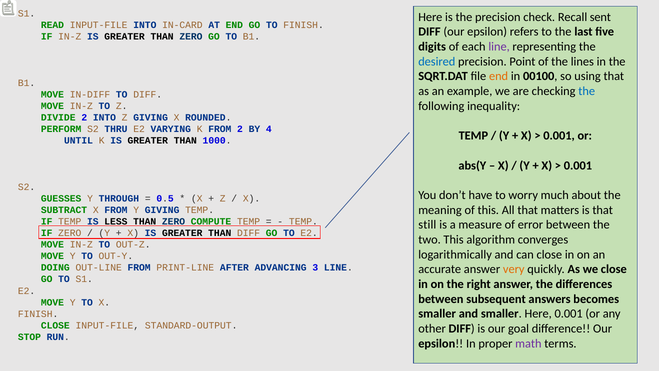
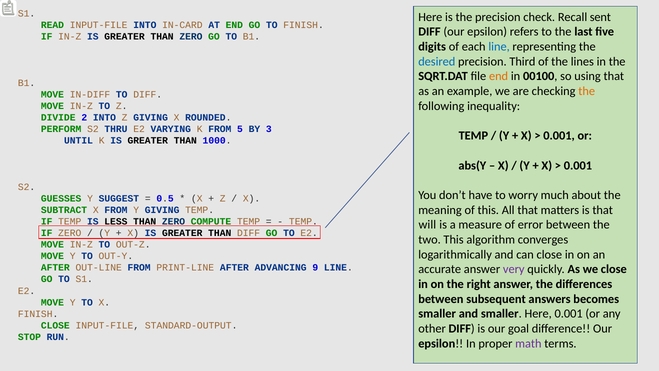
line colour: purple -> blue (499, 47)
Point: Point -> Third (522, 62)
the colour: blue -> orange (587, 91)
FROM 2: 2 -> 5 (240, 129)
4: 4 -> 3 (269, 129)
THROUGH: THROUGH -> SUGGEST (119, 198)
still: still -> will (427, 225)
DOING: DOING -> AFTER (55, 268)
3: 3 -> 9 (315, 268)
very colour: orange -> purple (514, 269)
